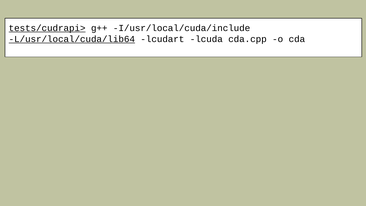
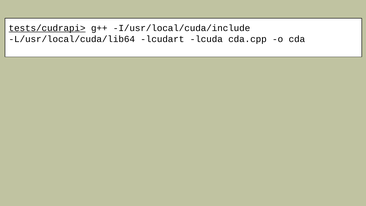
L/usr/local/cuda/lib64 underline: present -> none (72, 39)
